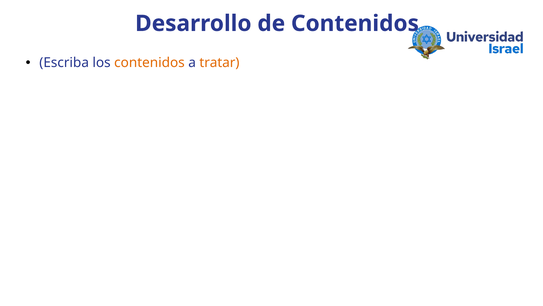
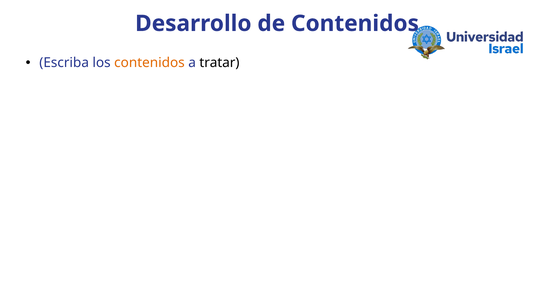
tratar colour: orange -> black (219, 63)
